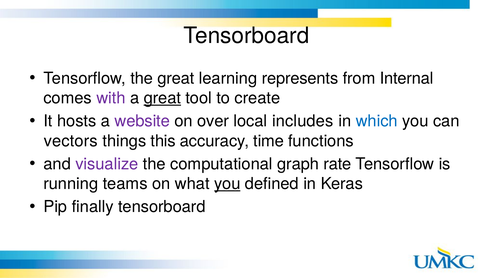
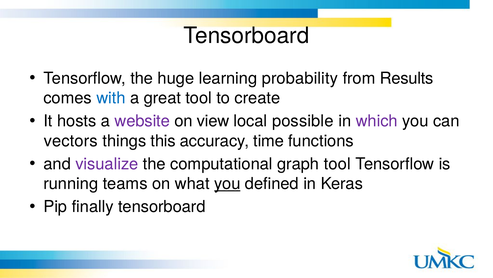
the great: great -> huge (176, 78)
represents: represents -> probability (300, 78)
Internal: Internal -> Results (407, 78)
with colour: purple -> blue (111, 98)
great underline: present -> none (162, 98)
over: over -> view (213, 121)
includes: includes -> possible (303, 121)
which colour: blue -> purple (377, 121)
graph rate: rate -> tool (337, 164)
